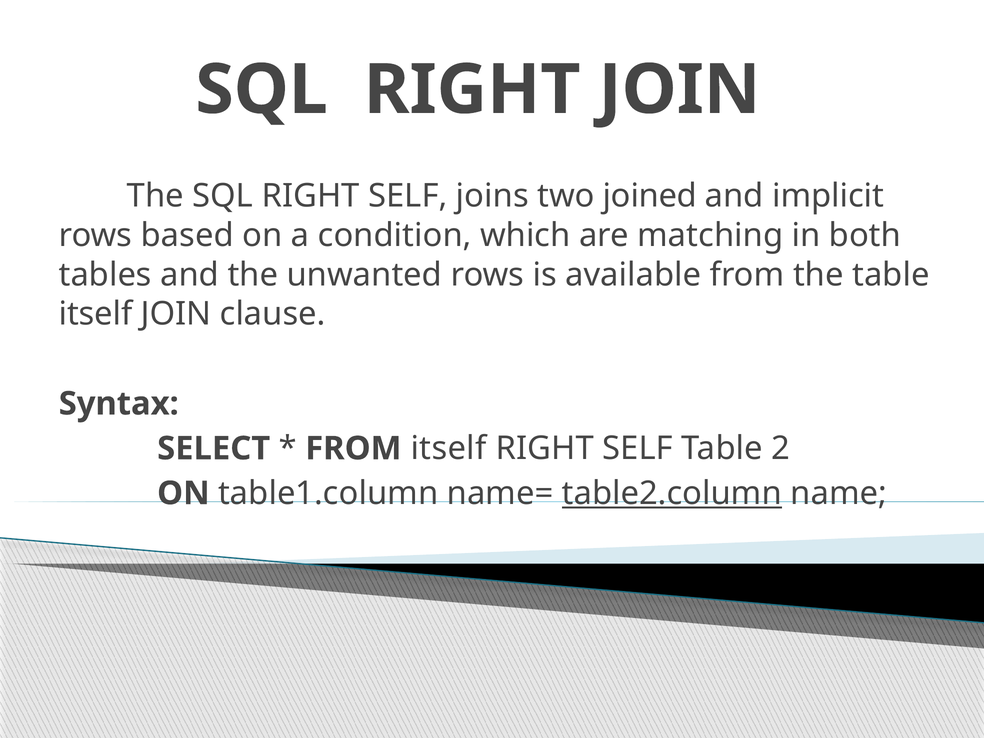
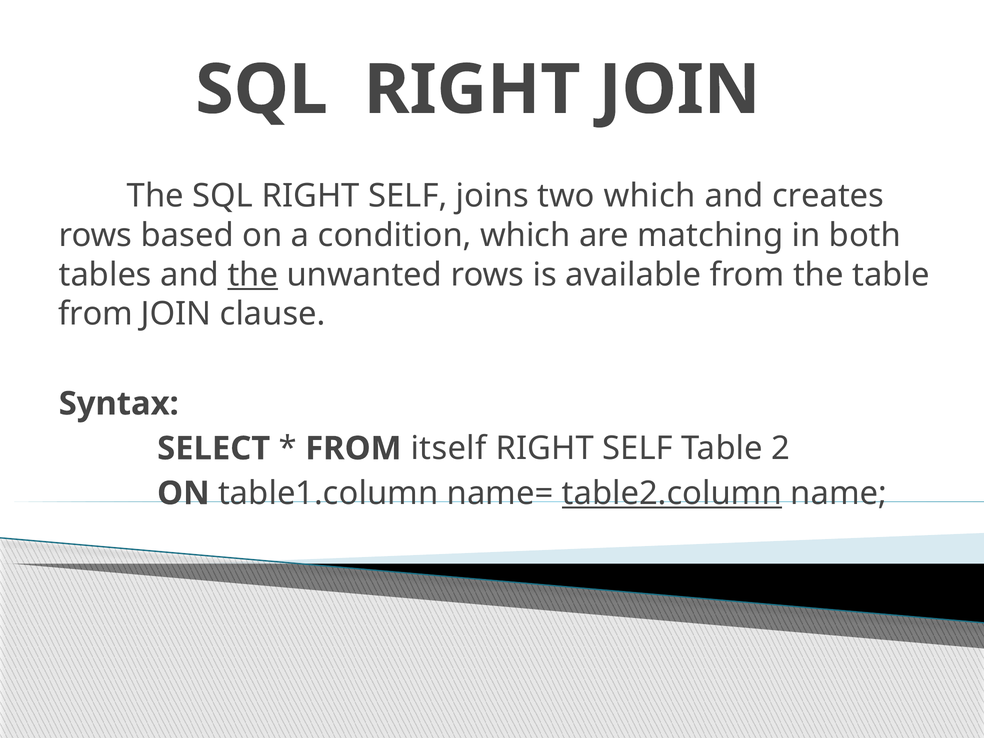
two joined: joined -> which (650, 196)
implicit: implicit -> creates (828, 196)
the underline: none -> present (253, 275)
itself: itself -> from (96, 314)
